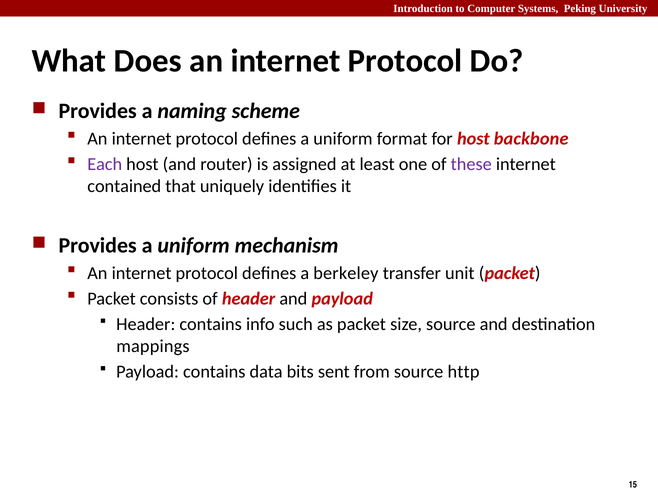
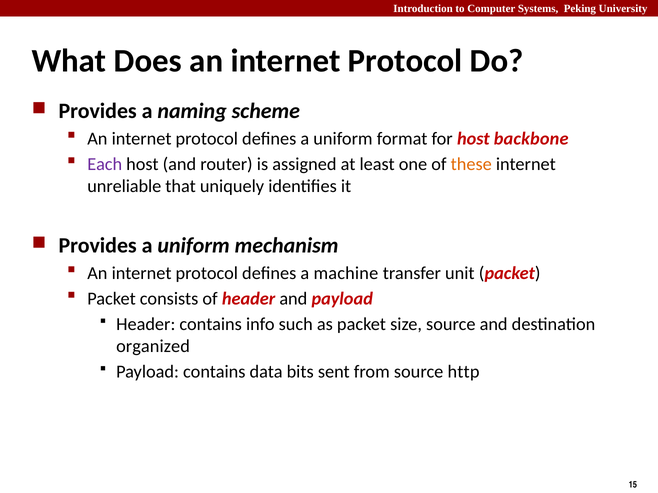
these colour: purple -> orange (471, 164)
contained: contained -> unreliable (124, 186)
berkeley: berkeley -> machine (346, 273)
mappings: mappings -> organized (153, 346)
